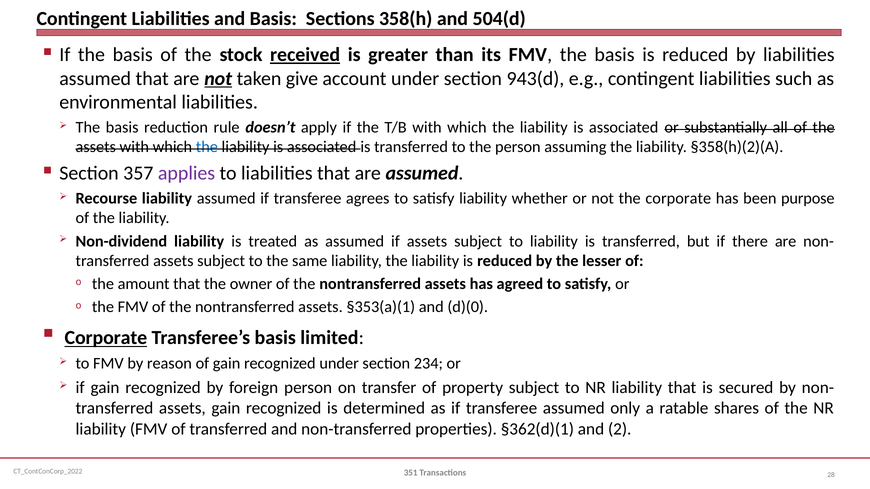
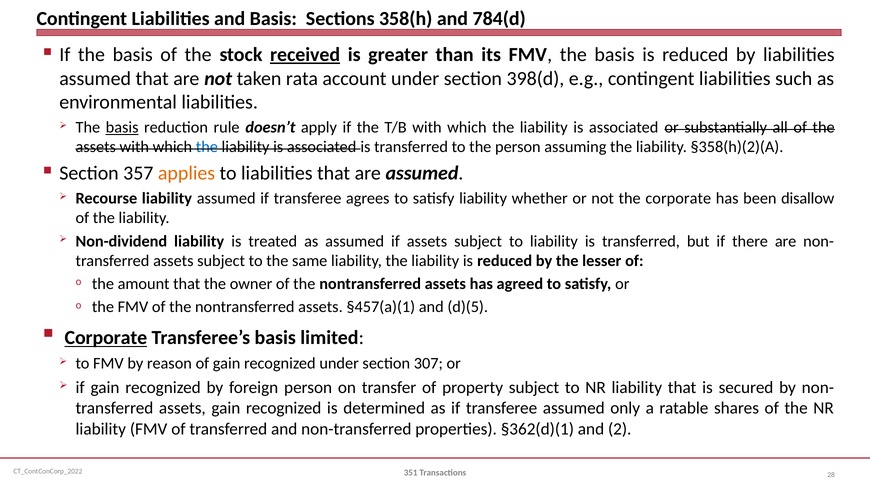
504(d: 504(d -> 784(d (499, 18)
not underline: present -> none (218, 79)
give: give -> rata (302, 79)
943(d: 943(d -> 398(d (535, 79)
basis underline: none -> present (122, 128)
applies colour: purple -> orange (187, 173)
purpose: purpose -> disallow (808, 199)
§353(a)(1: §353(a)(1 -> §457(a)(1 (381, 307)
d)(0: d)(0 -> d)(5 (468, 307)
234: 234 -> 307 (428, 364)
